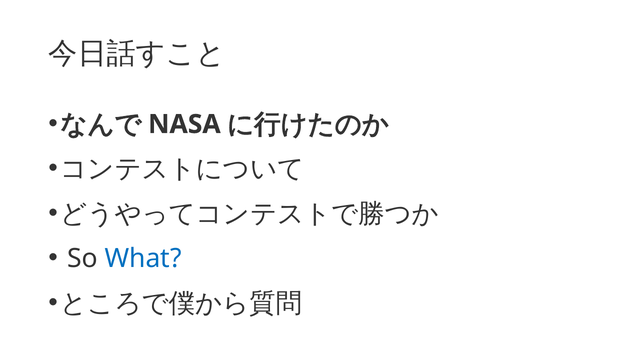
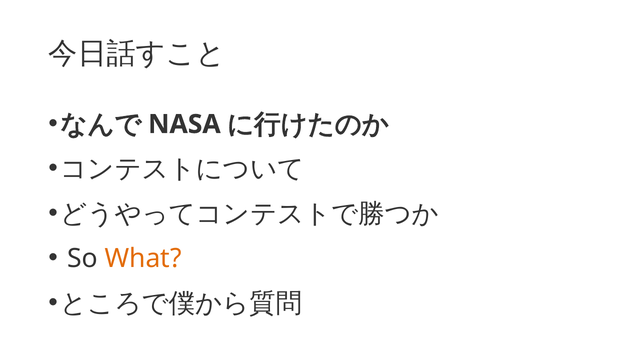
What colour: blue -> orange (143, 259)
